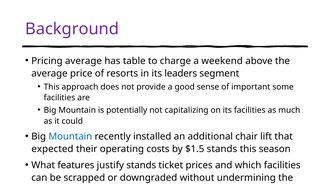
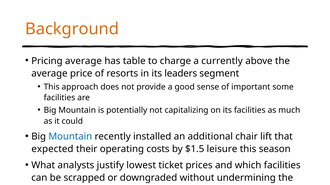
Background colour: purple -> orange (72, 29)
weekend: weekend -> currently (222, 61)
$1.5 stands: stands -> leisure (222, 150)
features: features -> analysts (76, 166)
justify stands: stands -> lowest (141, 166)
